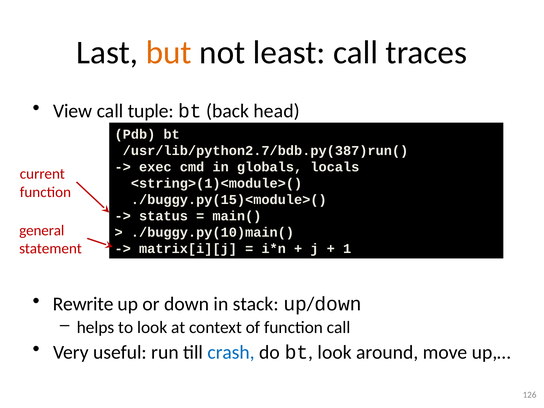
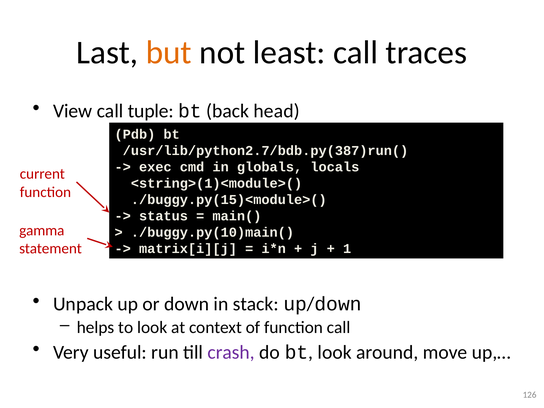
general: general -> gamma (42, 230)
Rewrite: Rewrite -> Unpack (83, 304)
crash colour: blue -> purple (231, 352)
